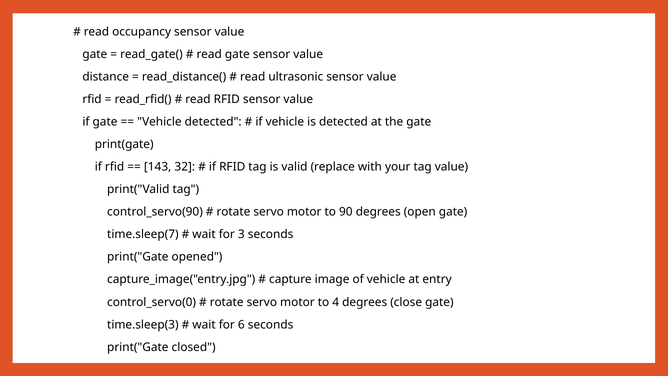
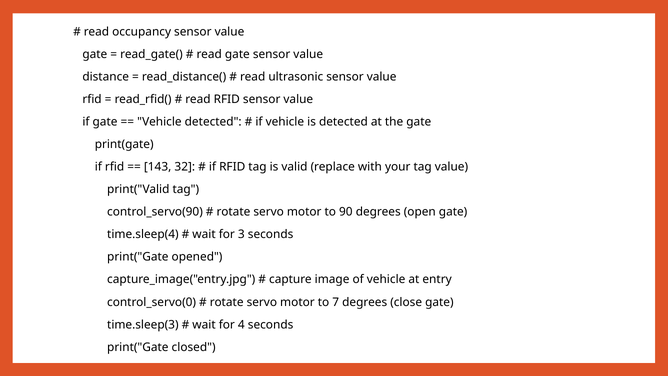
time.sleep(7: time.sleep(7 -> time.sleep(4 (143, 234)
4: 4 -> 7 (336, 302)
6: 6 -> 4 (241, 324)
